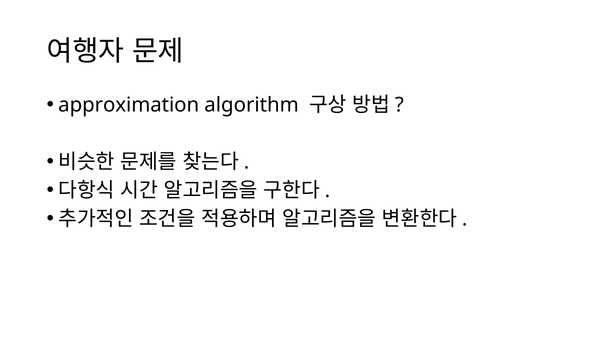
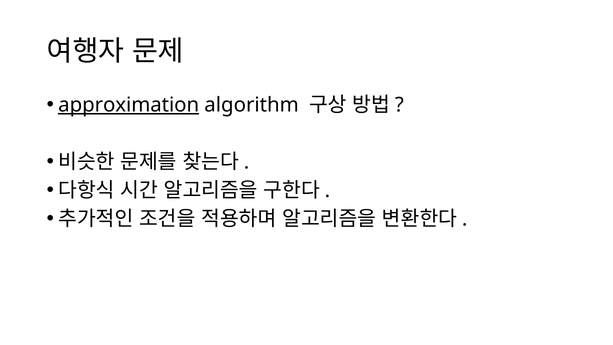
approximation underline: none -> present (129, 105)
